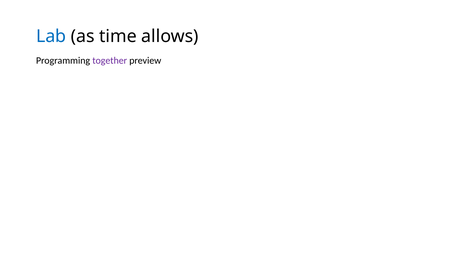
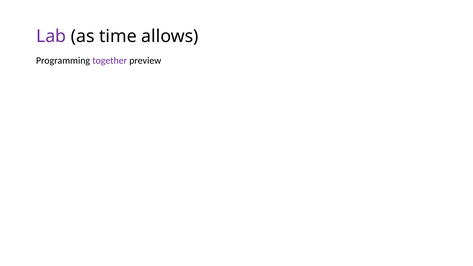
Lab colour: blue -> purple (51, 36)
